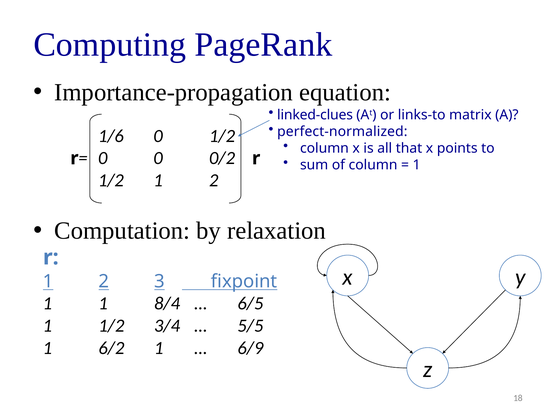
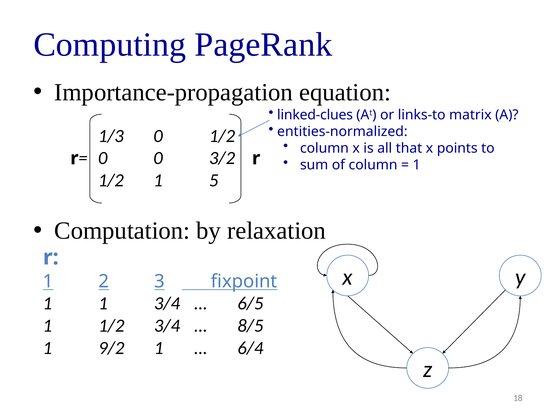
perfect-normalized: perfect-normalized -> entities-normalized (342, 132)
1/6: 1/6 -> 1/3 (111, 136)
0/2: 0/2 -> 3/2 (222, 158)
1/2 1 2: 2 -> 5 (214, 180)
1 8/4: 8/4 -> 3/4 (167, 303)
5/5: 5/5 -> 8/5 (251, 326)
6/2: 6/2 -> 9/2 (112, 348)
6/9: 6/9 -> 6/4 (251, 348)
